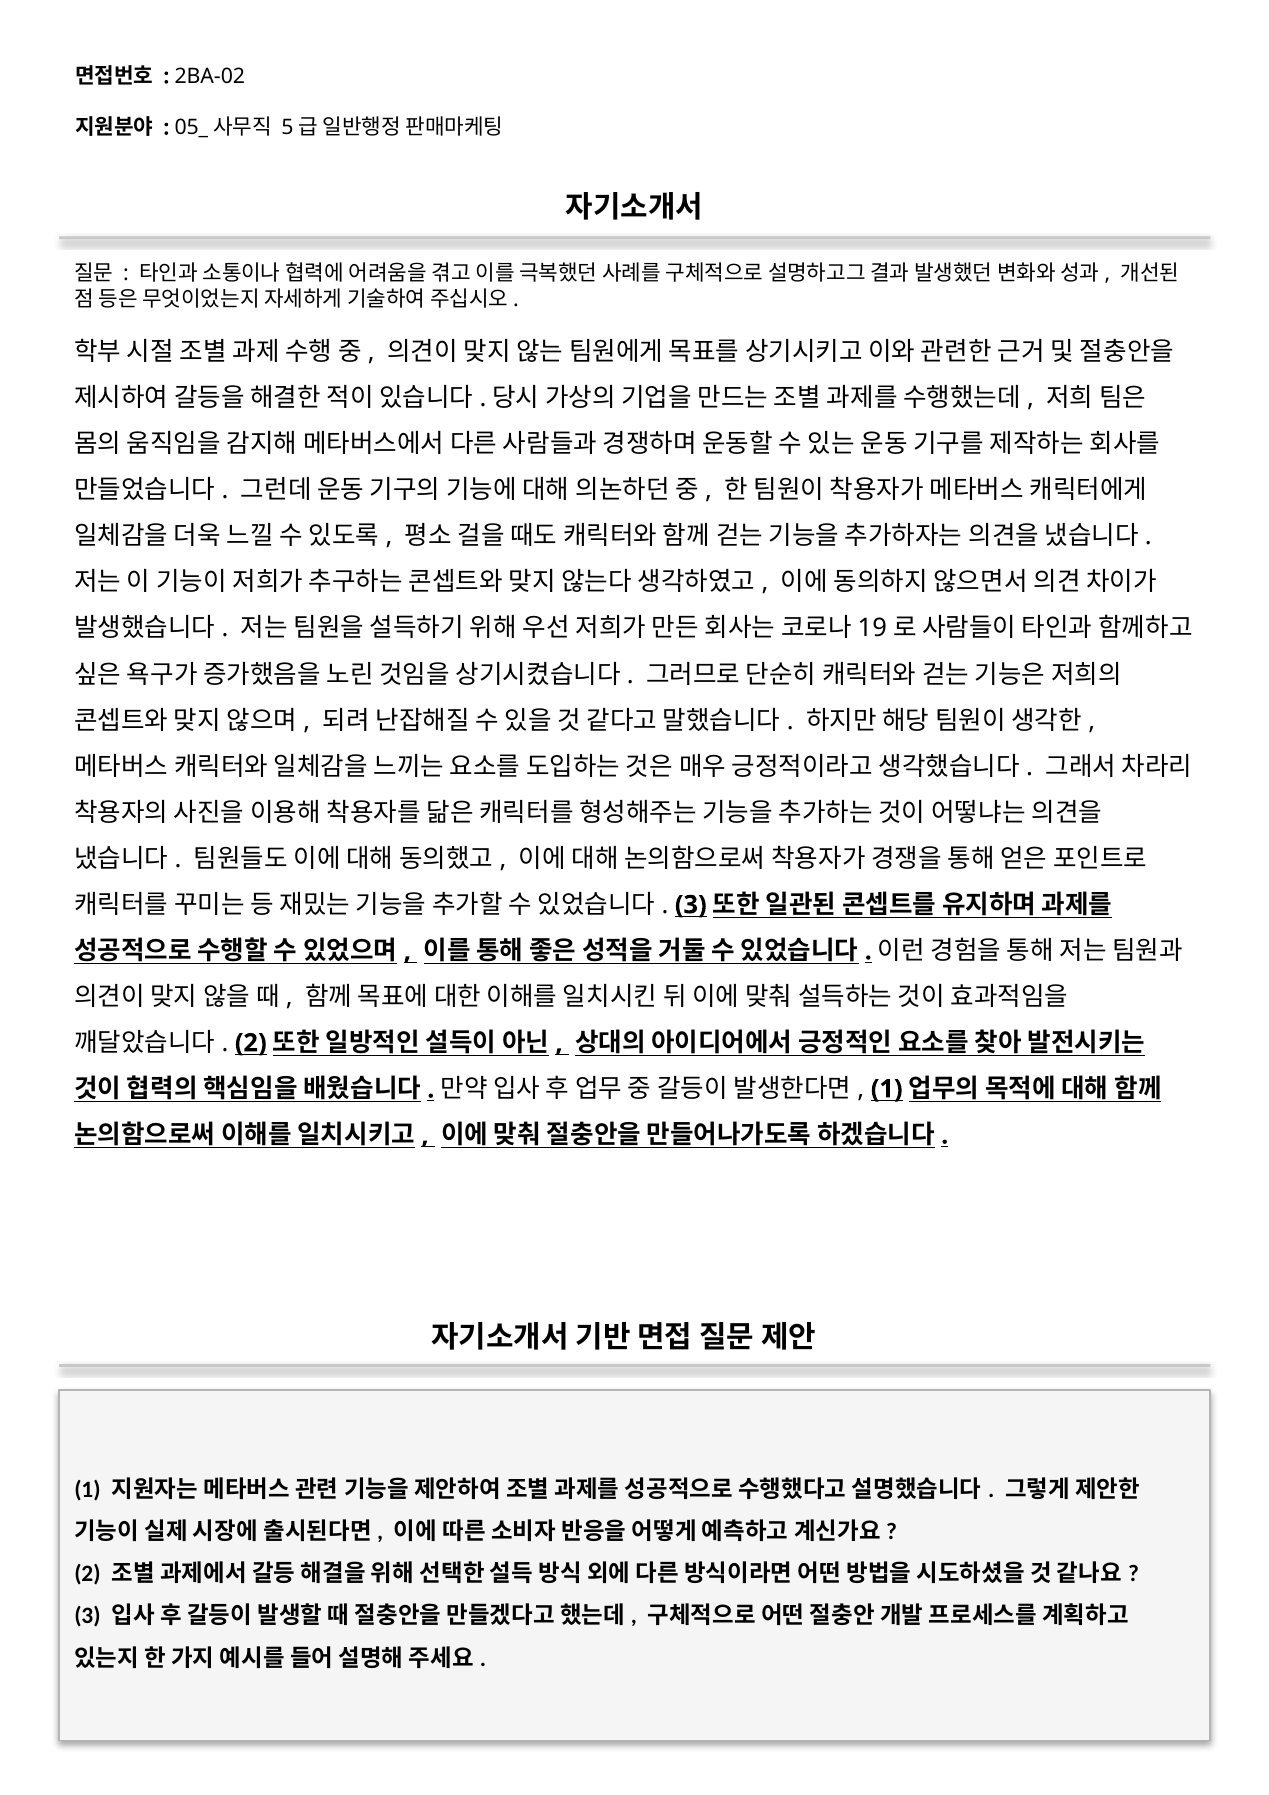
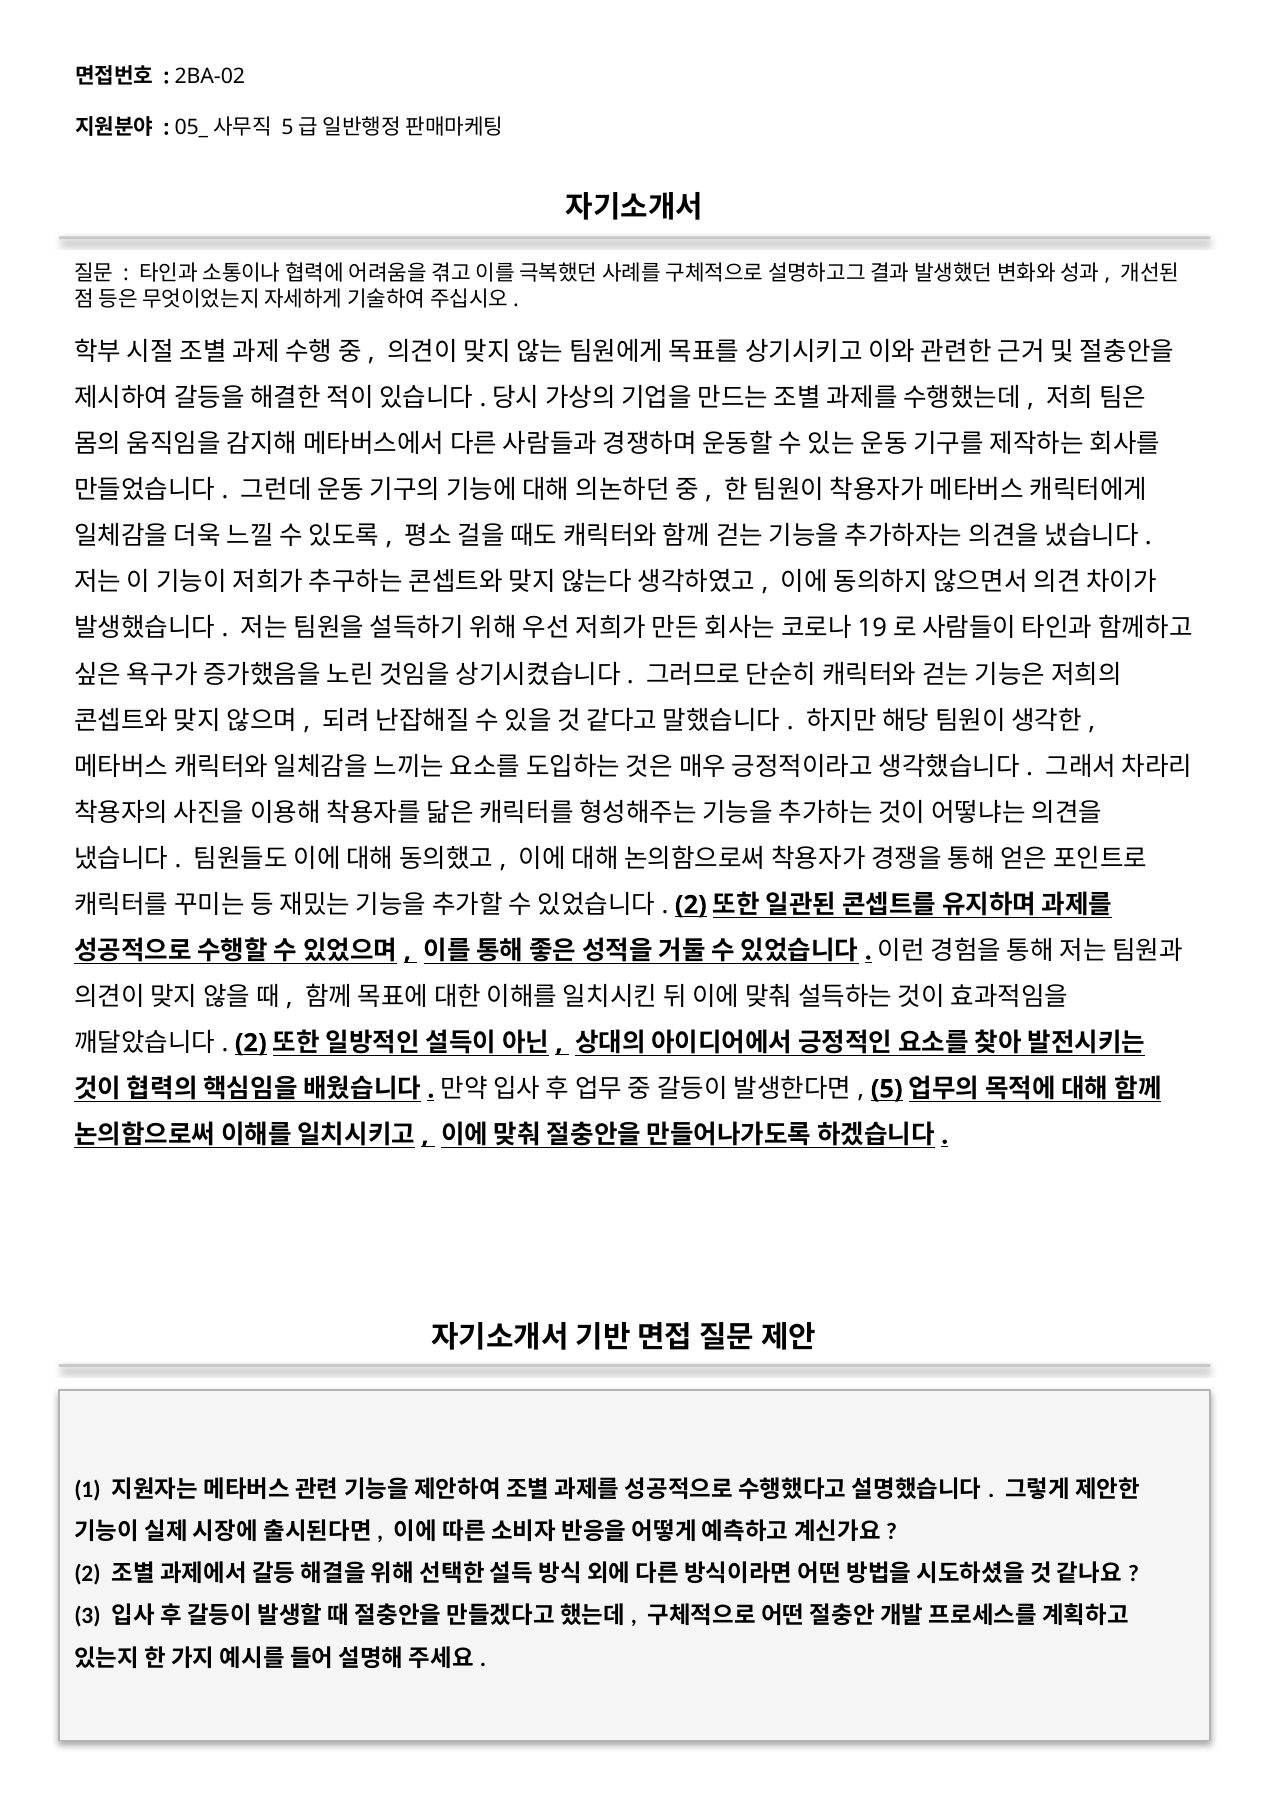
3: 3 -> 2 (691, 905)
1: 1 -> 5 (887, 1089)
